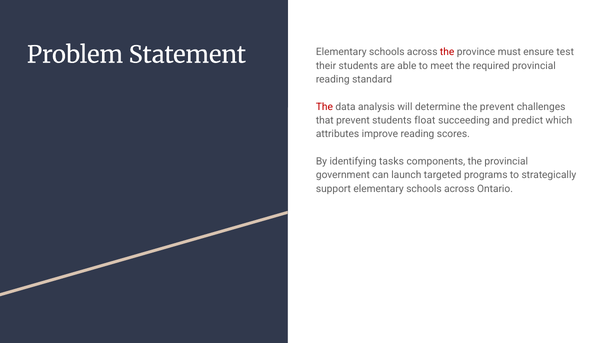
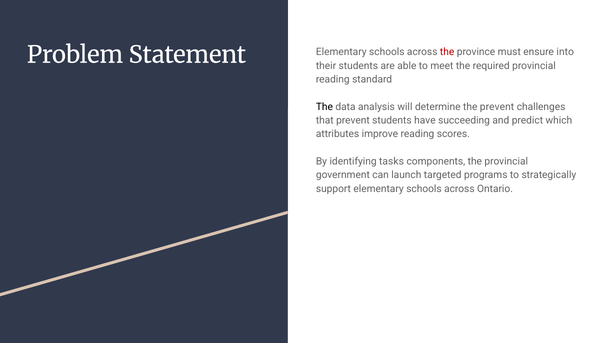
test: test -> into (565, 52)
The colour: red -> black (324, 107)
float: float -> have (425, 120)
